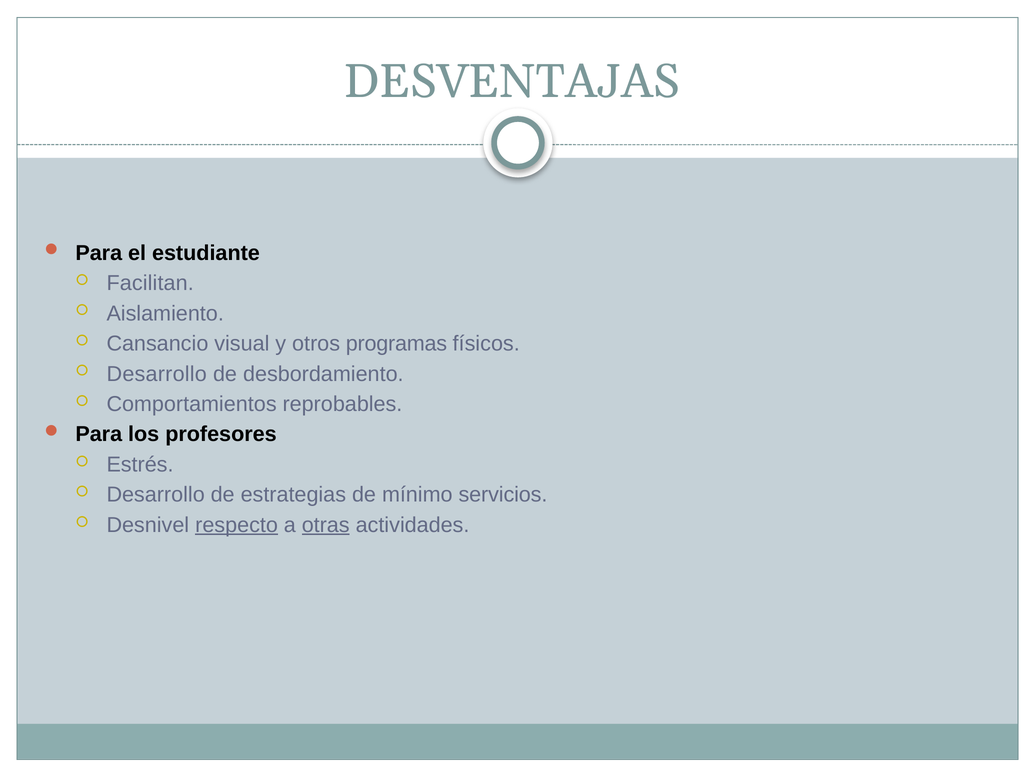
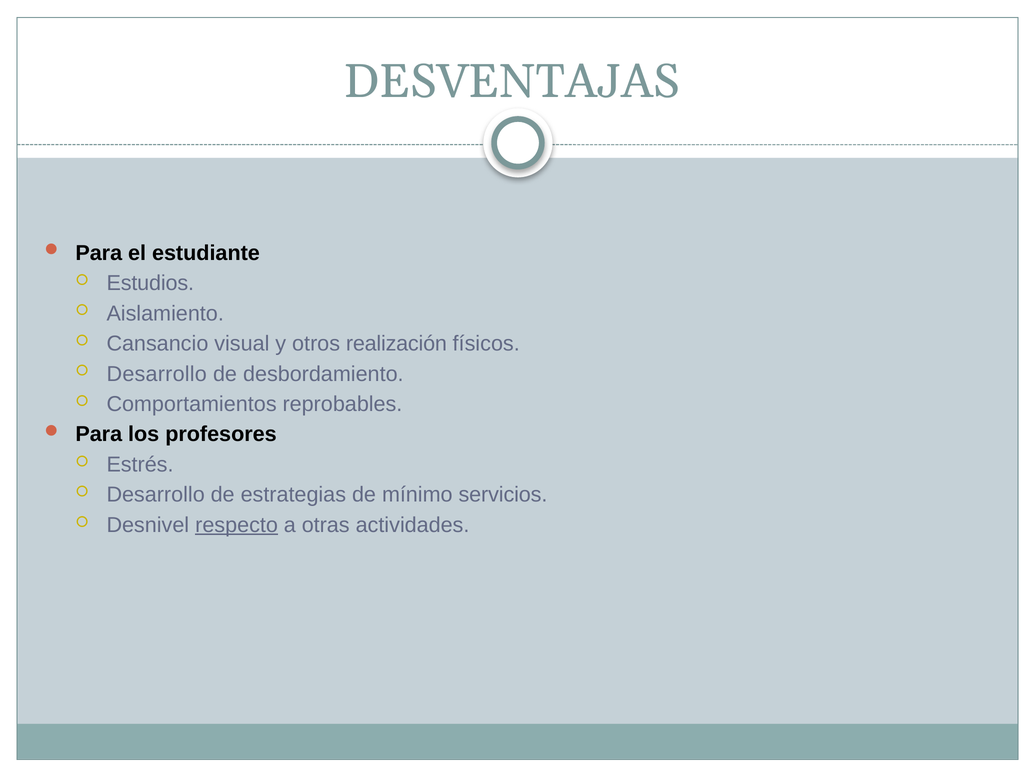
Facilitan: Facilitan -> Estudios (150, 283)
programas: programas -> realización (396, 344)
otras underline: present -> none (326, 525)
